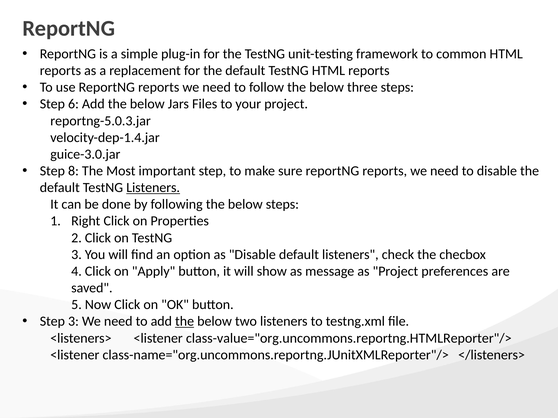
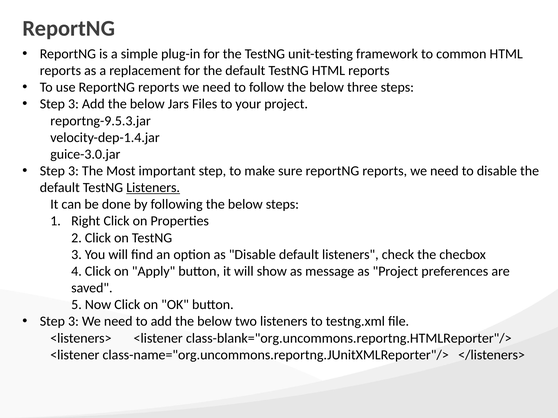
6: 6 -> 3 (73, 104)
reportng-5.0.3.jar: reportng-5.0.3.jar -> reportng-9.5.3.jar (101, 121)
8: 8 -> 3 (73, 171)
the underline: present -> none (185, 322)
class-value="org.uncommons.reportng.HTMLReporter"/>: class-value="org.uncommons.reportng.HTMLReporter"/> -> class-blank="org.uncommons.reportng.HTMLReporter"/> (349, 339)
